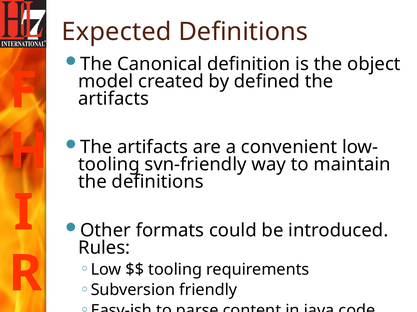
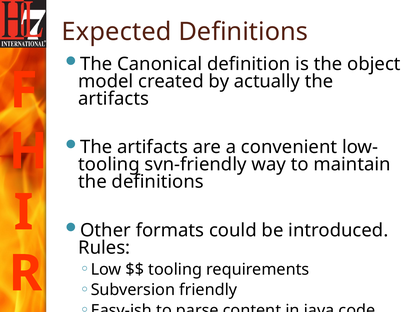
defined: defined -> actually (267, 82)
